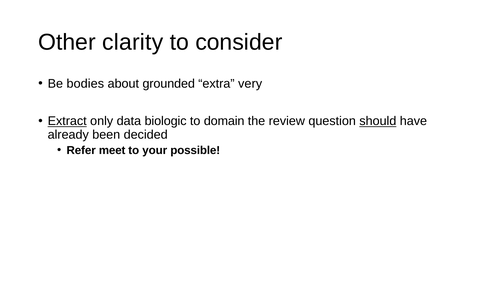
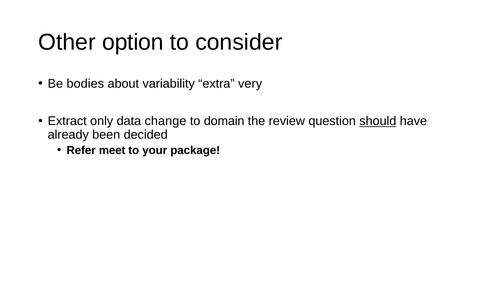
clarity: clarity -> option (133, 42)
grounded: grounded -> variability (169, 84)
Extract underline: present -> none (67, 121)
biologic: biologic -> change (165, 121)
possible: possible -> package (195, 150)
